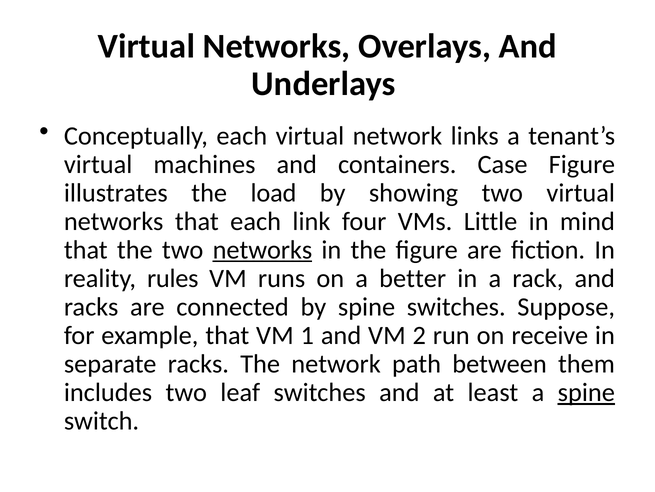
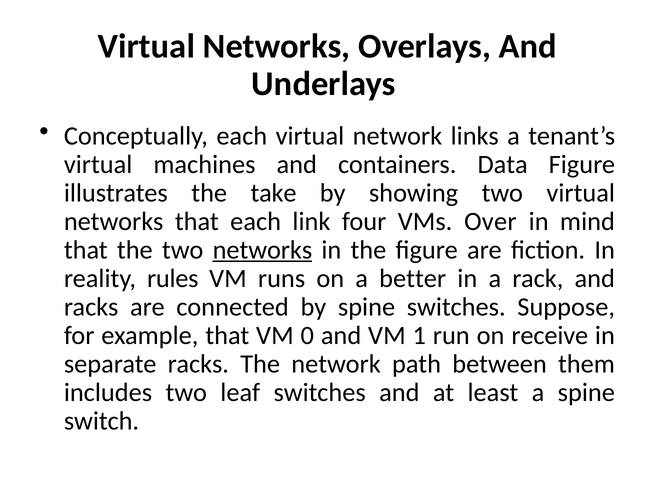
Case: Case -> Data (503, 164)
load: load -> take (274, 193)
Little: Little -> Over (490, 221)
1: 1 -> 0 (307, 335)
2: 2 -> 1 (419, 335)
spine underline: present -> none (586, 392)
